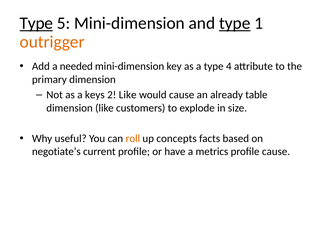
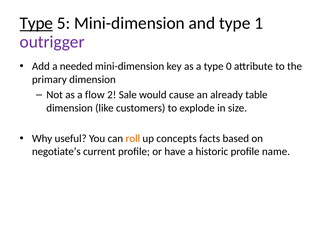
type underline: present -> none (235, 23)
outrigger colour: orange -> purple (52, 42)
4: 4 -> 0 (229, 66)
keys: keys -> flow (95, 95)
2 Like: Like -> Sale (128, 95)
metrics: metrics -> historic (212, 152)
profile cause: cause -> name (276, 152)
